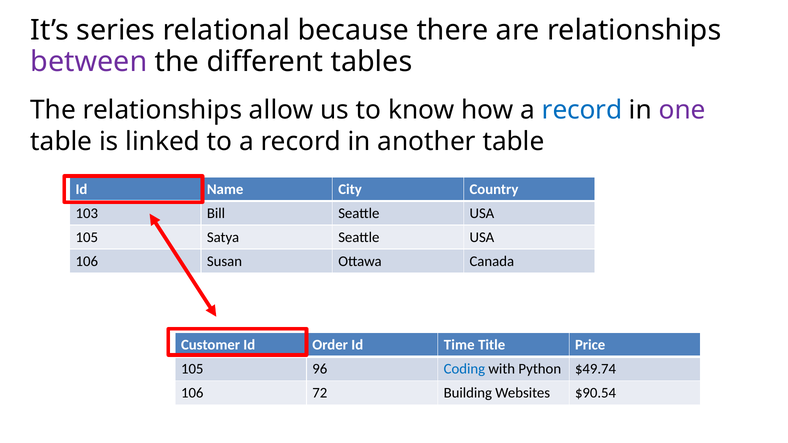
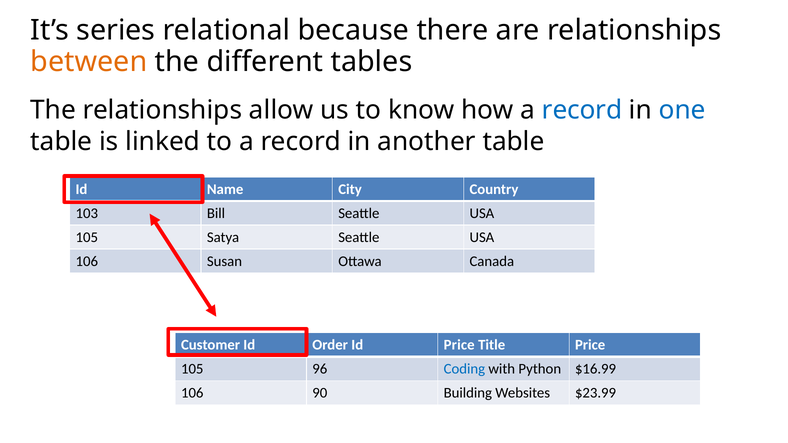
between colour: purple -> orange (89, 62)
one colour: purple -> blue (682, 110)
Id Time: Time -> Price (459, 345)
$49.74: $49.74 -> $16.99 (596, 369)
72: 72 -> 90 (320, 393)
$90.54: $90.54 -> $23.99 (596, 393)
